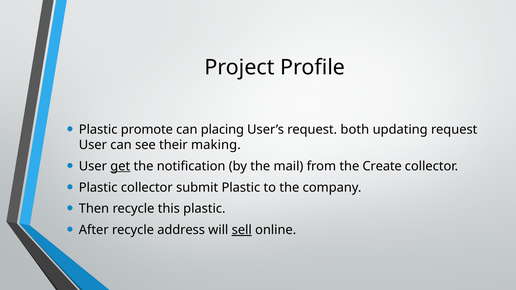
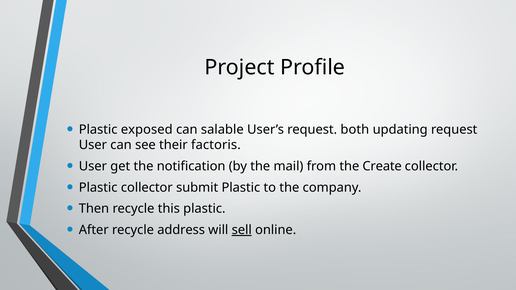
promote: promote -> exposed (147, 130)
placing: placing -> salable (222, 130)
making: making -> factoris (216, 145)
get underline: present -> none (120, 166)
